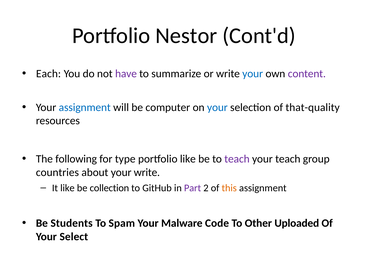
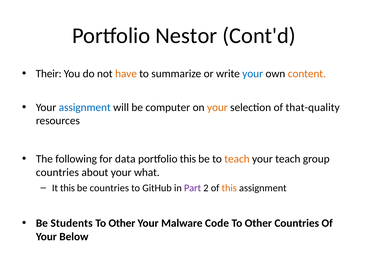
Each: Each -> Their (49, 74)
have colour: purple -> orange (126, 74)
content colour: purple -> orange (307, 74)
your colour: blue -> orange (217, 107)
type: type -> data (125, 159)
portfolio like: like -> this (188, 159)
teach colour: purple -> orange (237, 159)
your write: write -> what (147, 172)
It like: like -> this (67, 188)
be collection: collection -> countries (109, 188)
Spam: Spam -> Other (122, 223)
Other Uploaded: Uploaded -> Countries (297, 223)
Select: Select -> Below (74, 237)
